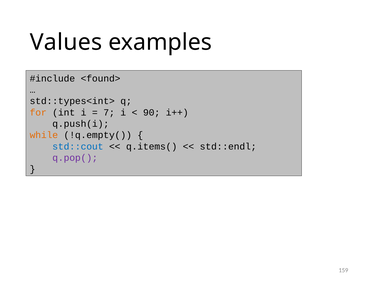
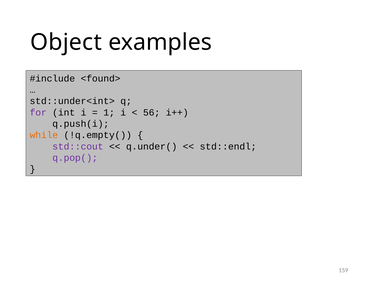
Values: Values -> Object (66, 42)
std::types<int>: std::types<int> -> std::under<int> (72, 101)
for colour: orange -> purple (38, 113)
7: 7 -> 1 (109, 113)
90: 90 -> 56 (152, 113)
std::cout colour: blue -> purple (78, 147)
q.items(: q.items( -> q.under( (152, 147)
